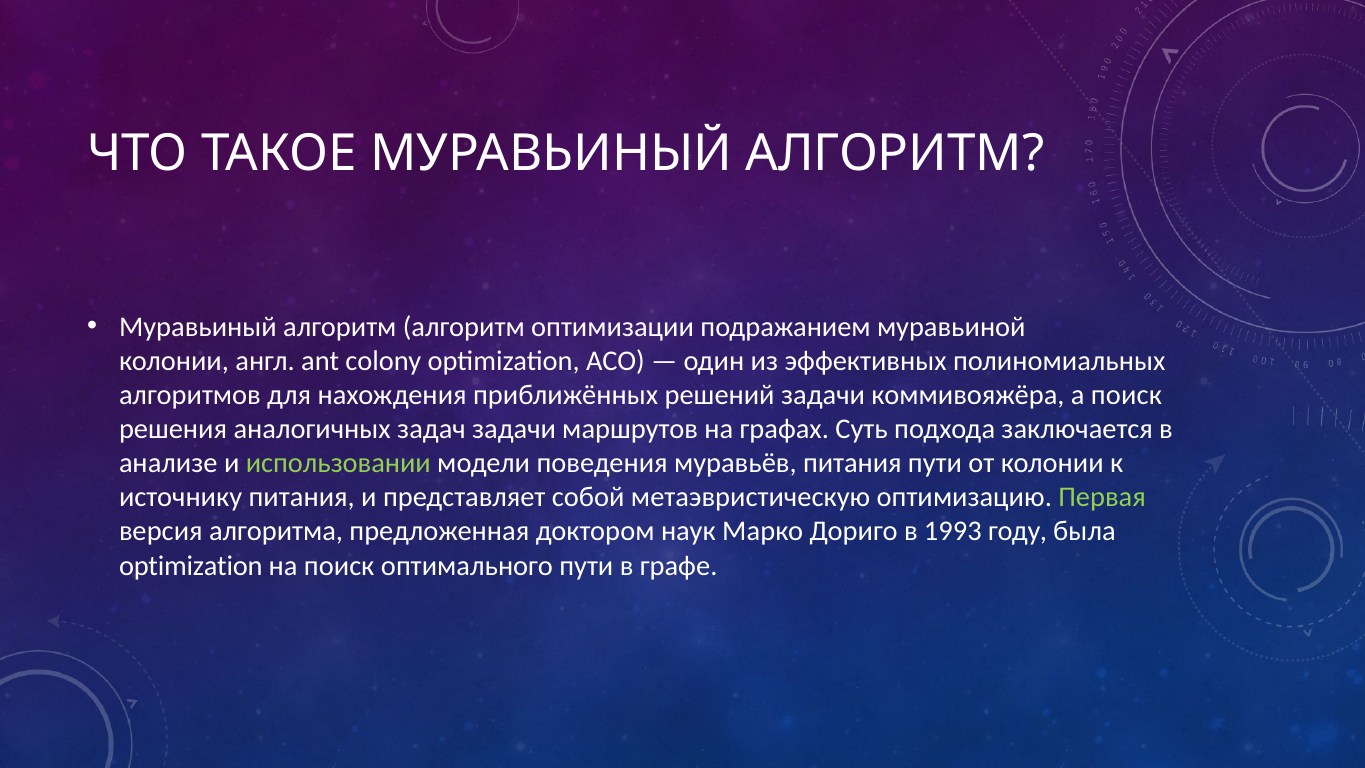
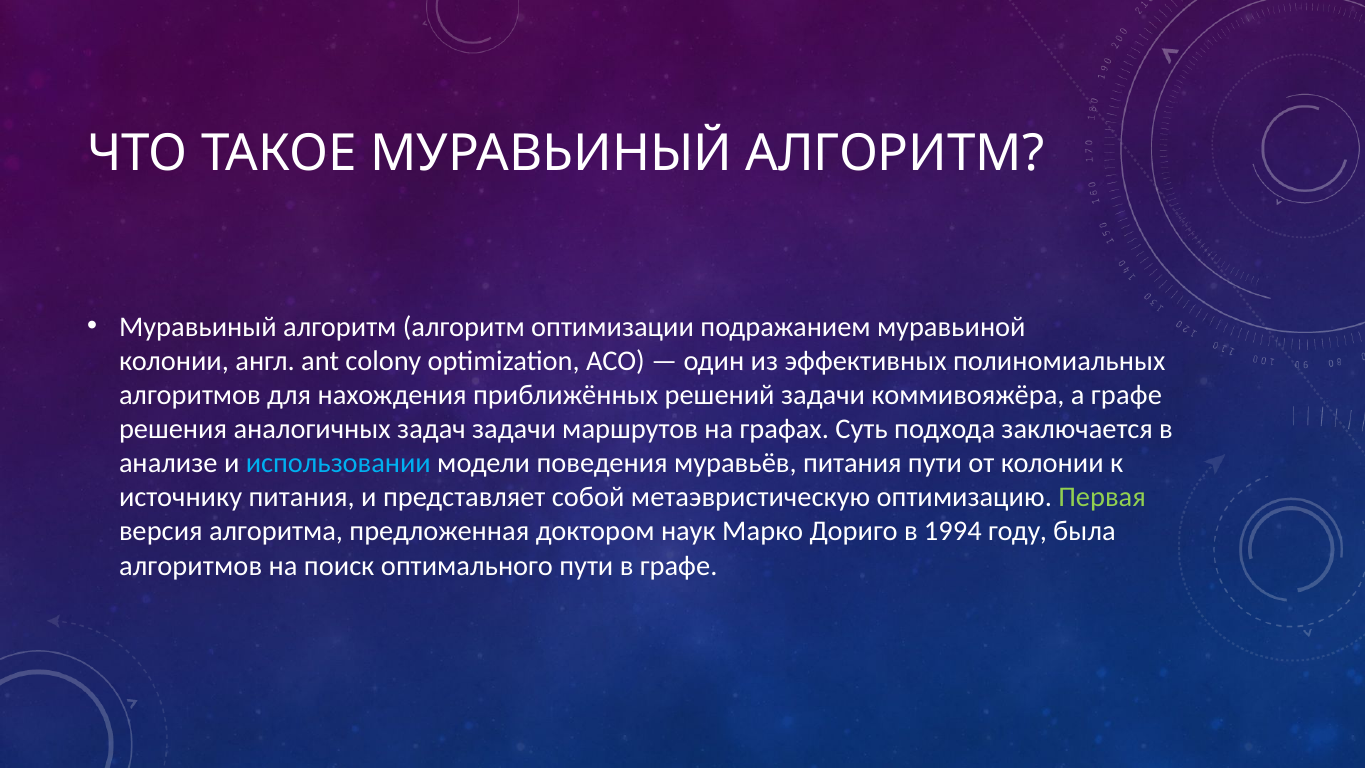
а поиск: поиск -> графе (1126, 395)
использовании colour: light green -> light blue (338, 463)
1993: 1993 -> 1994 (953, 531)
optimization: optimization -> алгоритмов (191, 566)
